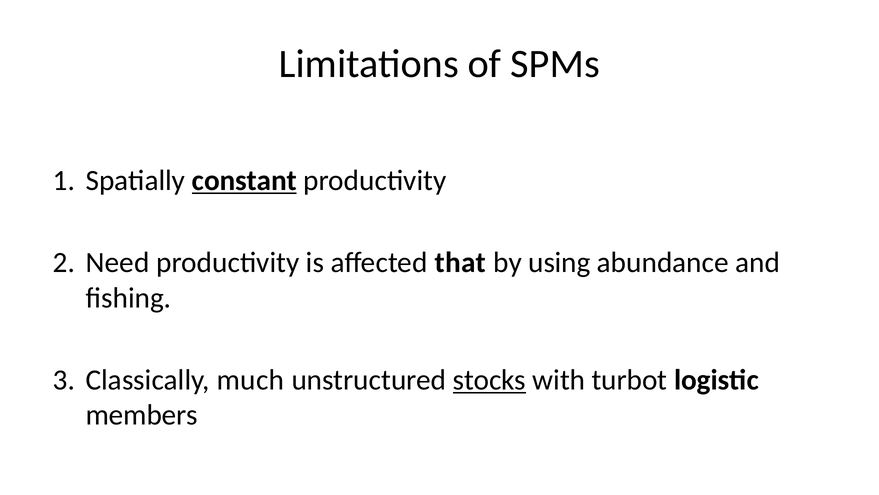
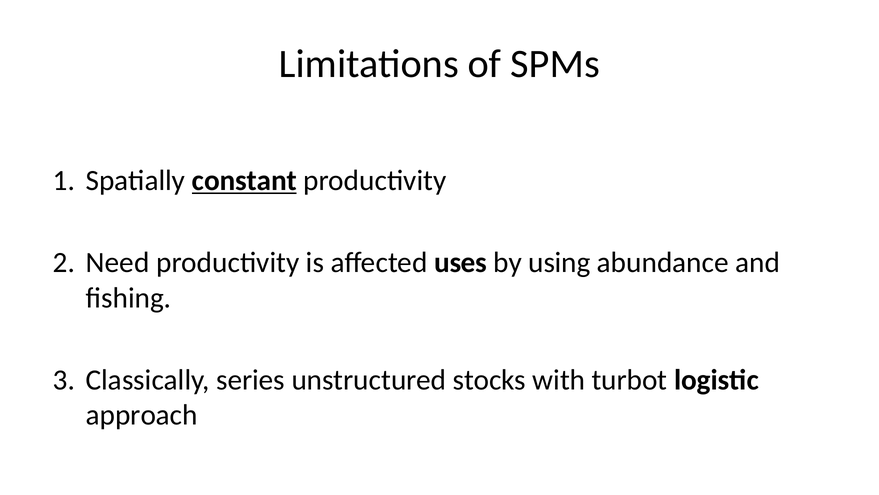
that: that -> uses (461, 262)
much: much -> series (251, 380)
stocks underline: present -> none (489, 380)
members: members -> approach (142, 415)
